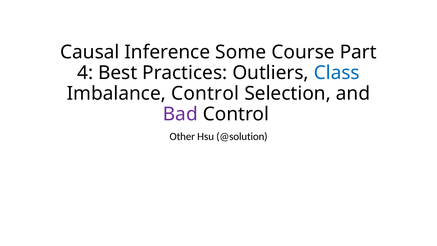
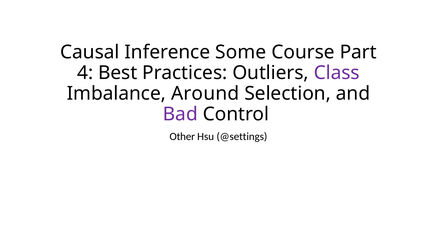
Class colour: blue -> purple (337, 73)
Imbalance Control: Control -> Around (205, 93)
@solution: @solution -> @settings (242, 137)
